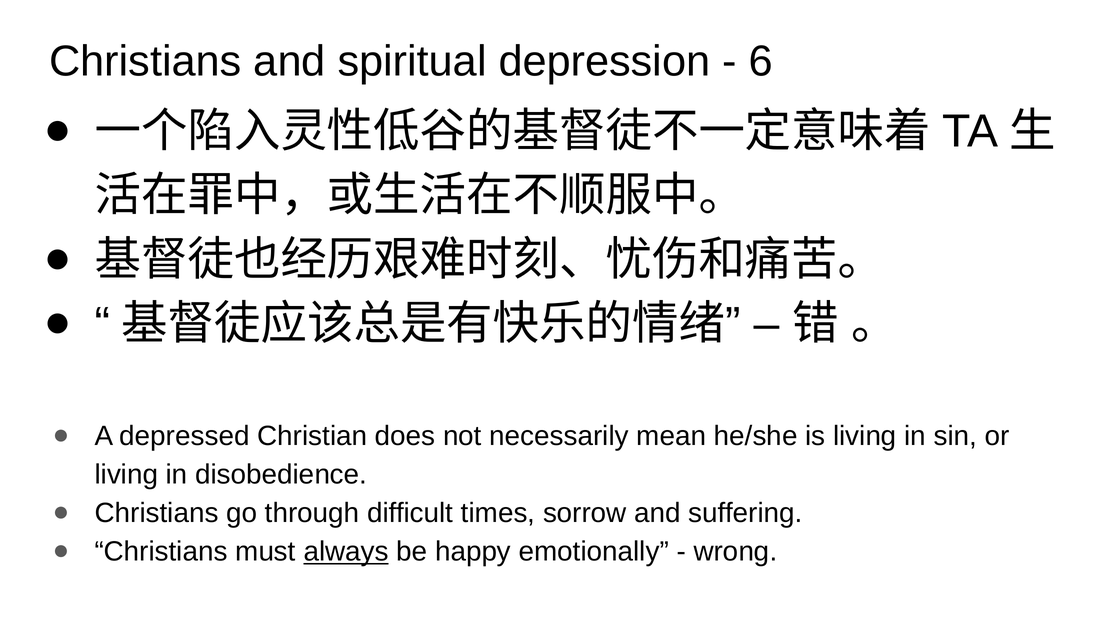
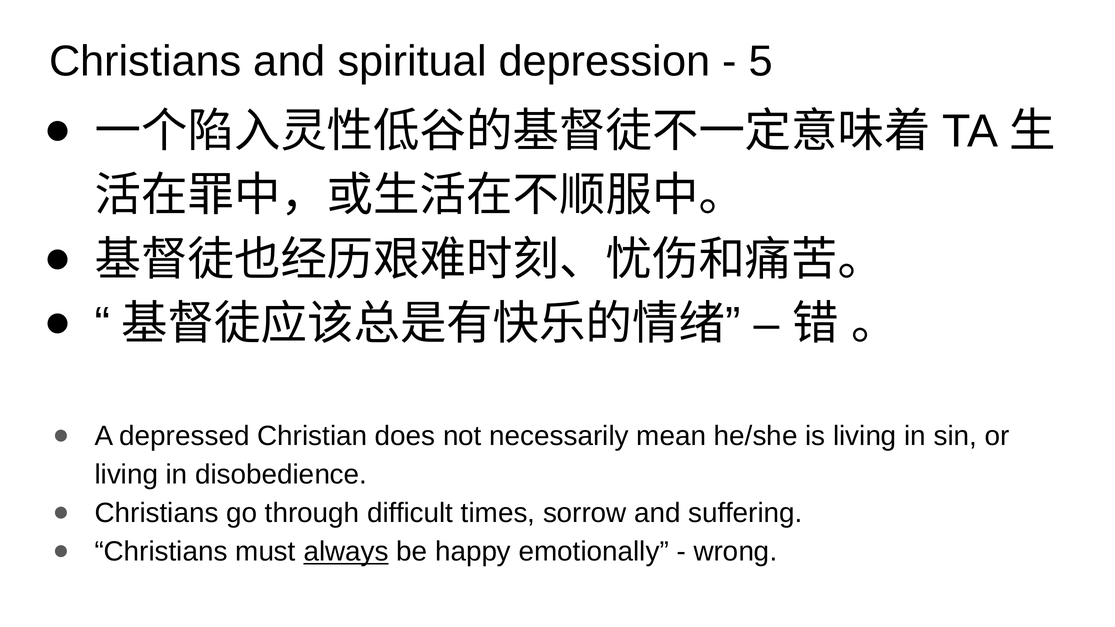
6: 6 -> 5 (761, 62)
